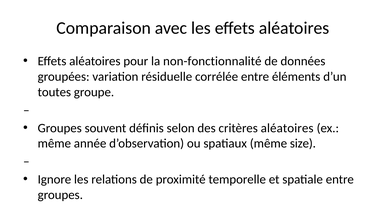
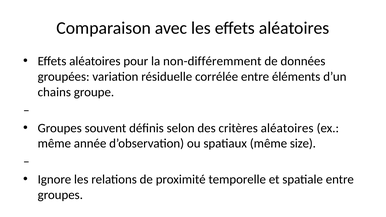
non-fonctionnalité: non-fonctionnalité -> non-différemment (212, 61)
toutes: toutes -> chains (54, 92)
